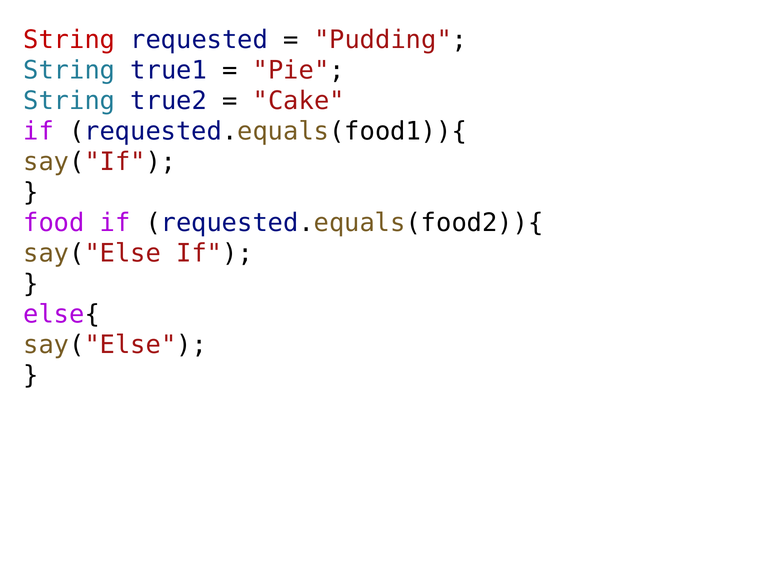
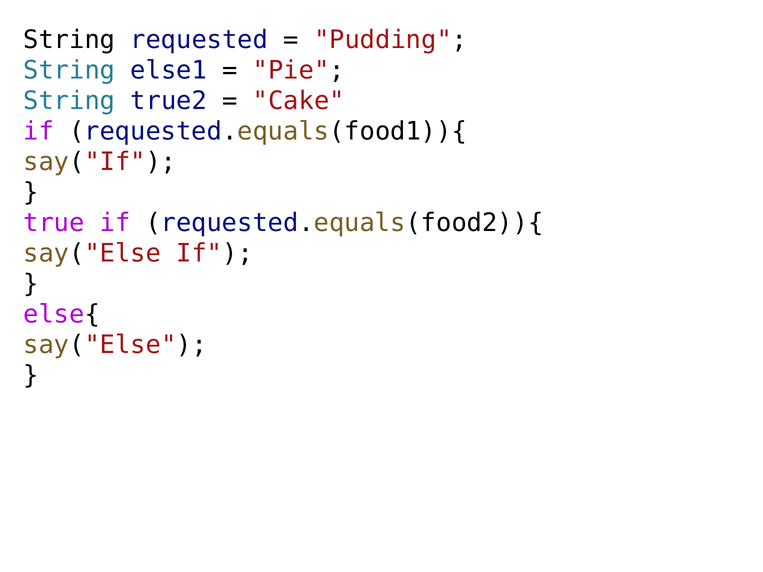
String colour: red -> black (69, 40)
true1: true1 -> else1 (169, 70)
food: food -> true (54, 223)
